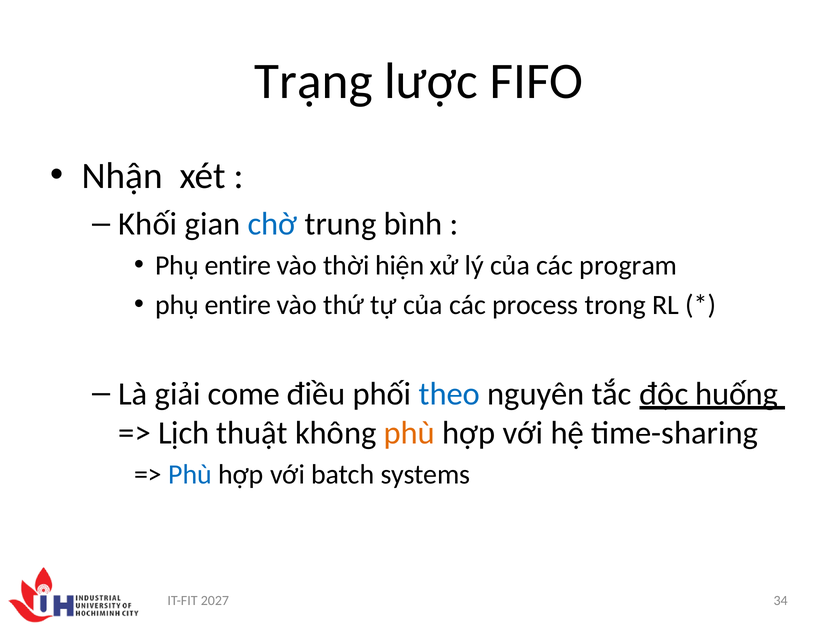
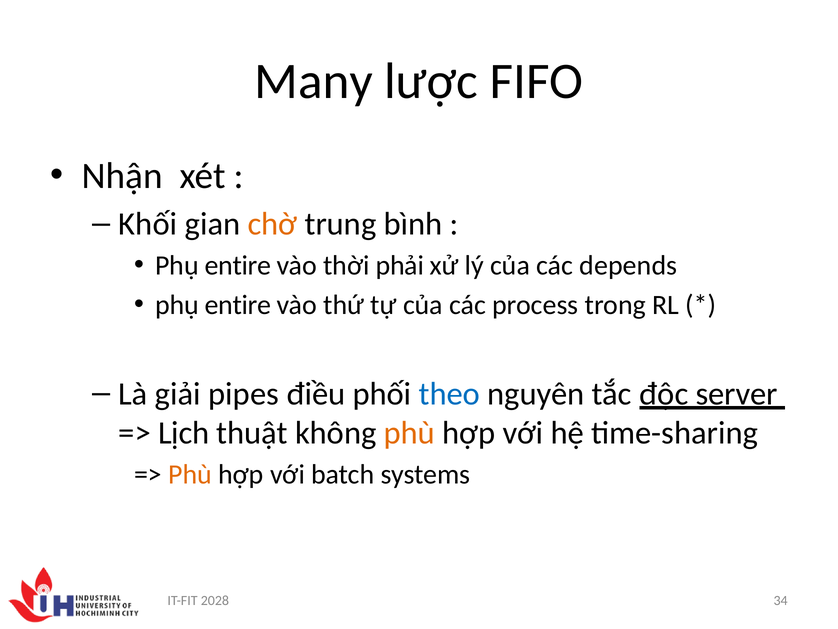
Trạng: Trạng -> Many (314, 81)
chờ colour: blue -> orange (272, 224)
hiện: hiện -> phải (400, 266)
program: program -> depends (628, 266)
come: come -> pipes (244, 393)
huống: huống -> server (737, 393)
Phù colour: blue -> orange (190, 474)
2027: 2027 -> 2028 (215, 600)
